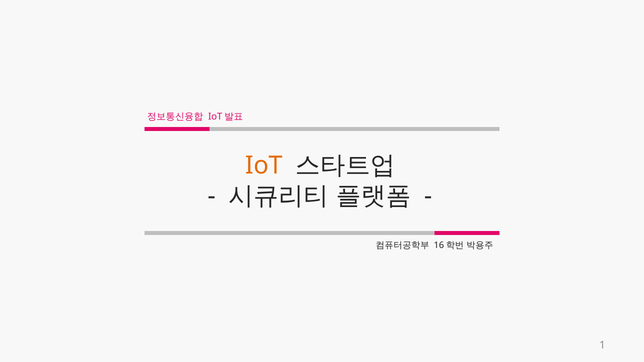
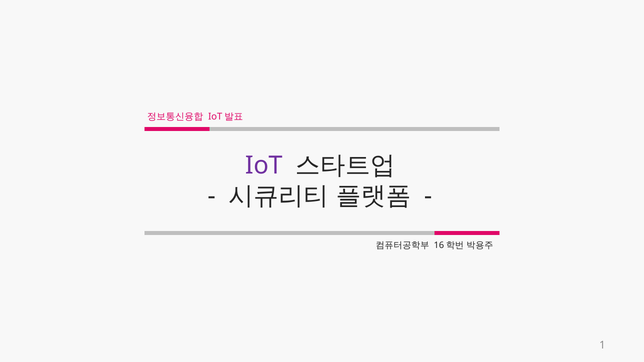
IoT colour: orange -> purple (264, 166)
